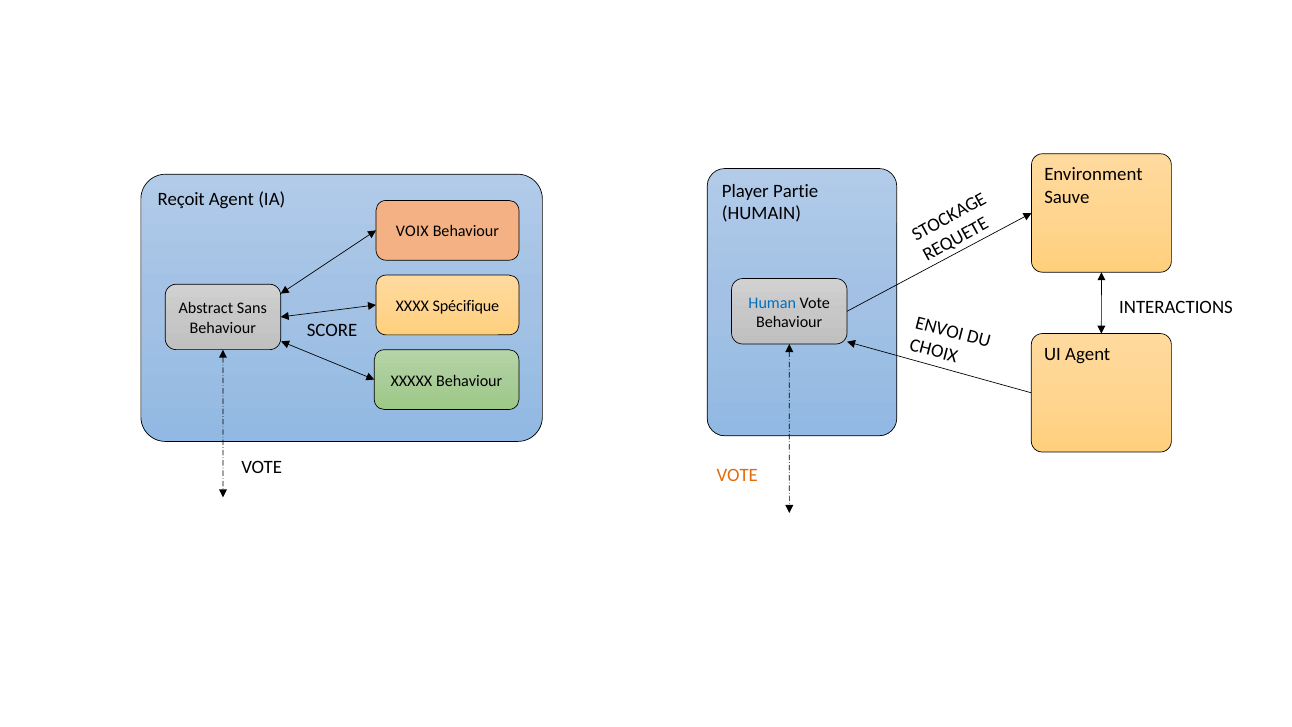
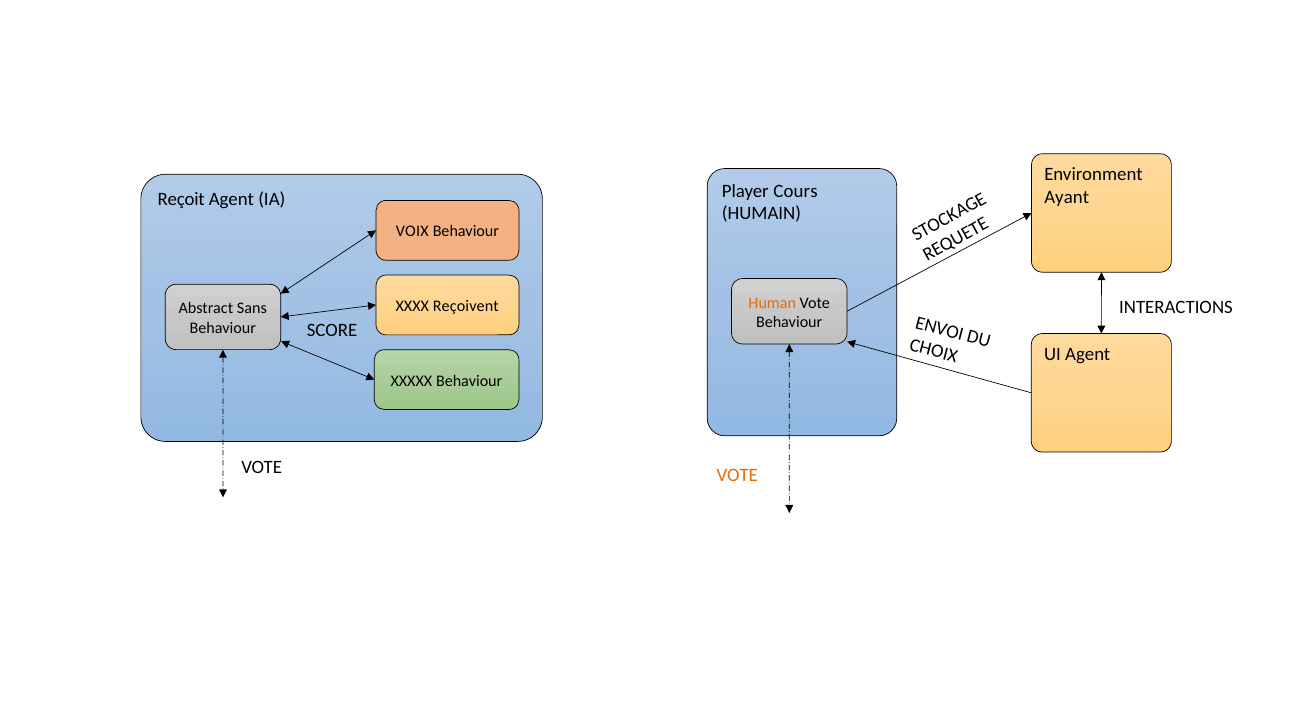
Partie: Partie -> Cours (796, 191)
Sauve: Sauve -> Ayant (1067, 197)
Human colour: blue -> orange (772, 303)
Spécifique: Spécifique -> Reçoivent (466, 306)
